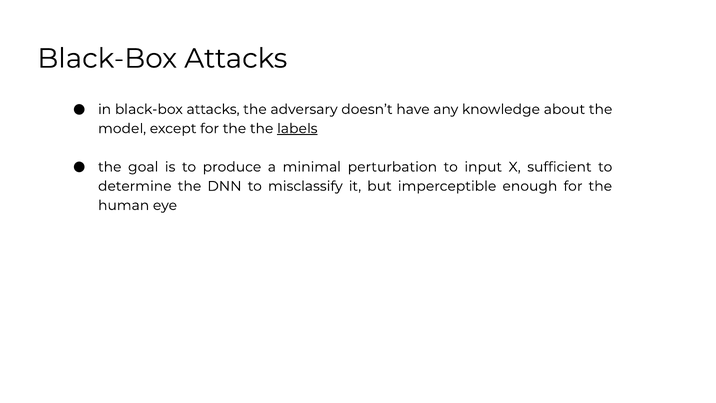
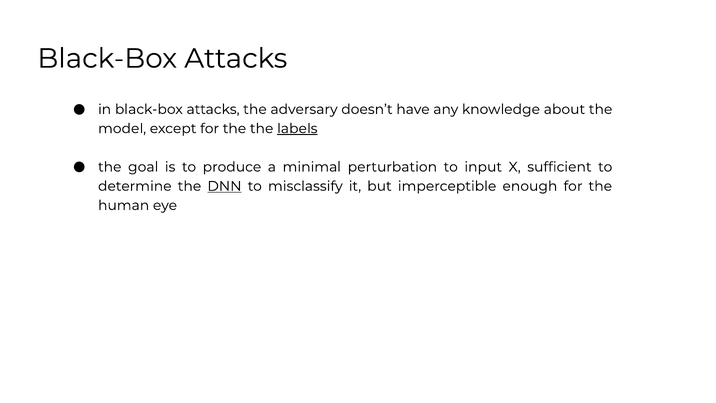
DNN underline: none -> present (224, 186)
